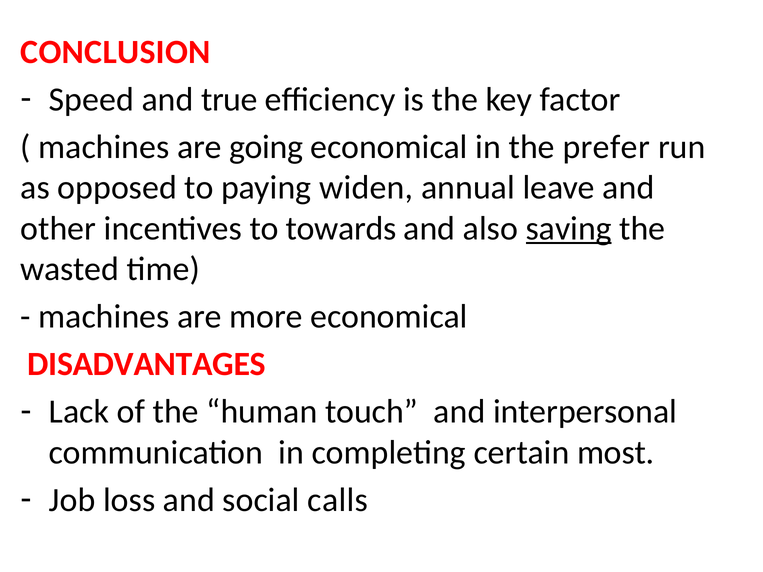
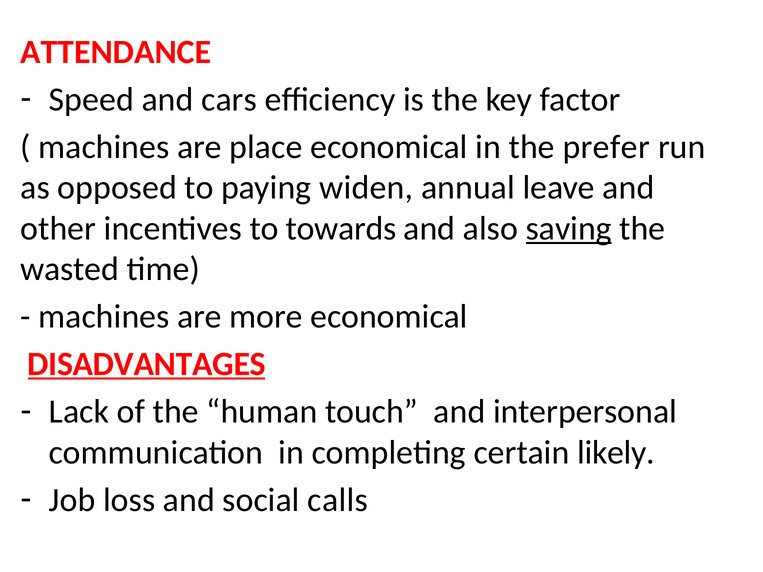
CONCLUSION: CONCLUSION -> ATTENDANCE (116, 52)
true: true -> cars (229, 100)
going: going -> place (266, 147)
DISADVANTAGES underline: none -> present (147, 364)
most: most -> likely (616, 453)
